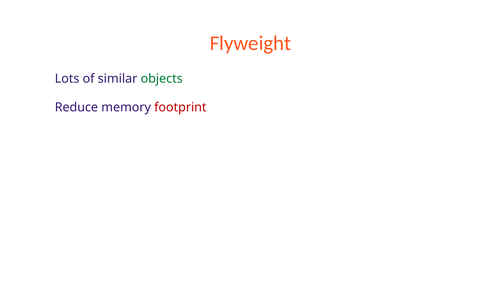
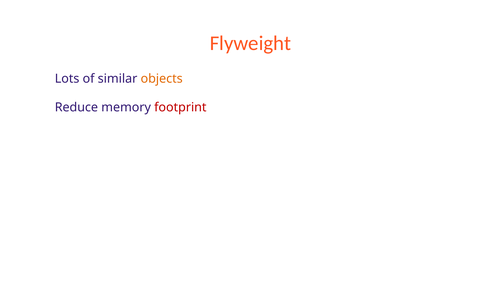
objects colour: green -> orange (162, 79)
